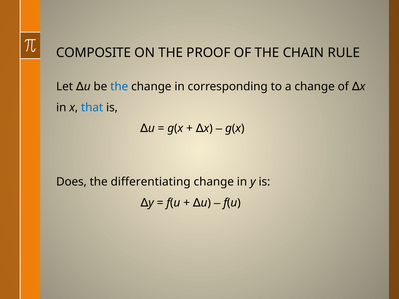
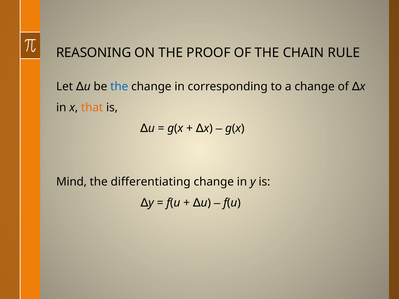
COMPOSITE: COMPOSITE -> REASONING (94, 53)
that colour: blue -> orange (92, 108)
Does: Does -> Mind (71, 182)
